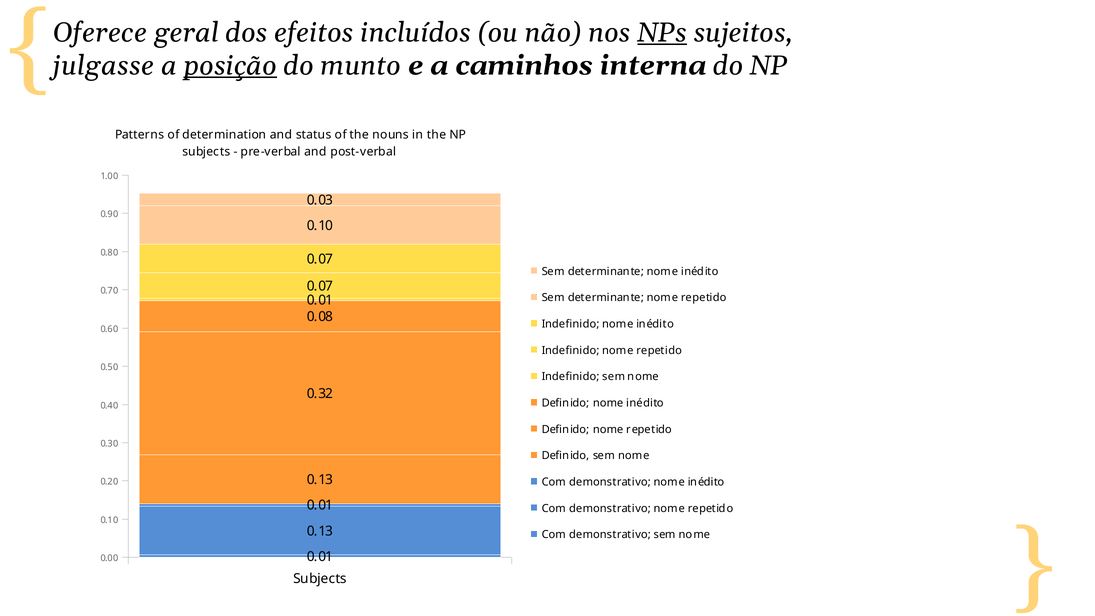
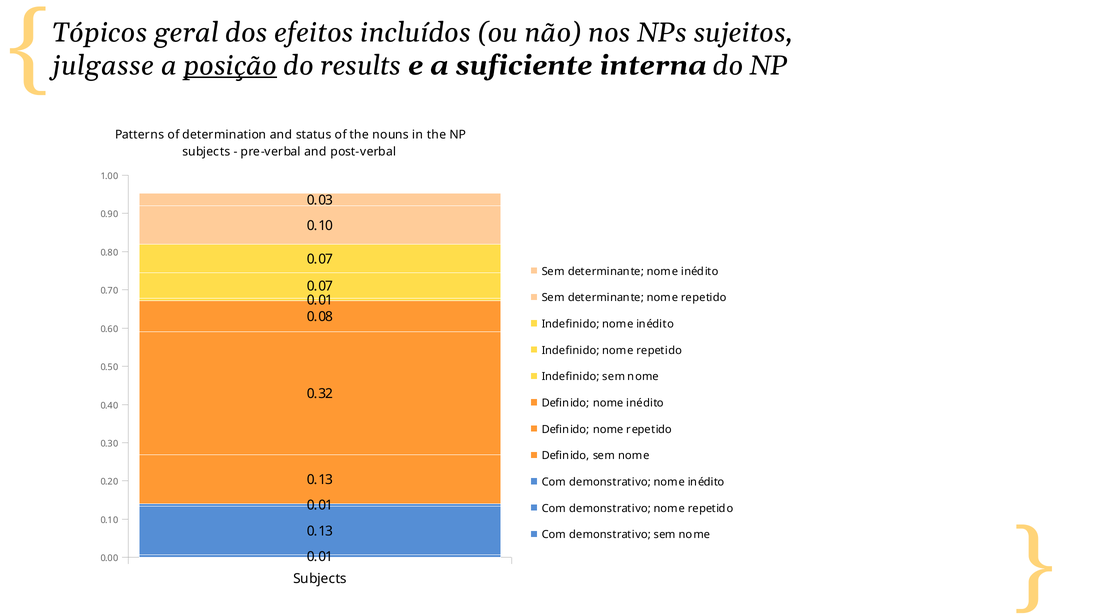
Oferece: Oferece -> Tópicos (100, 33)
NPs underline: present -> none (662, 33)
munto: munto -> results (361, 65)
caminhos: caminhos -> suficiente (524, 65)
